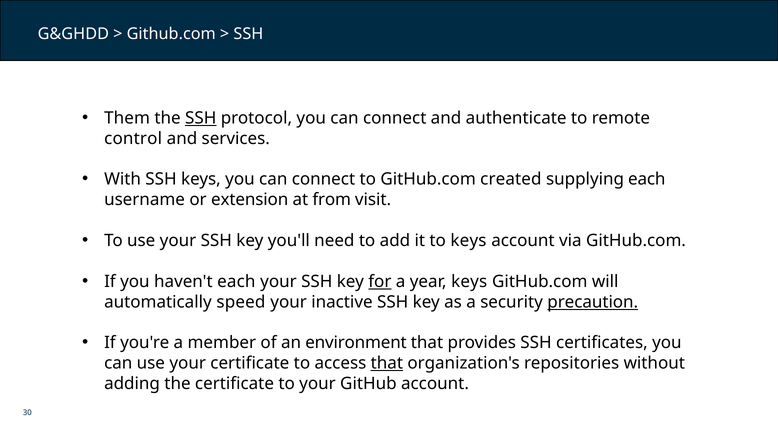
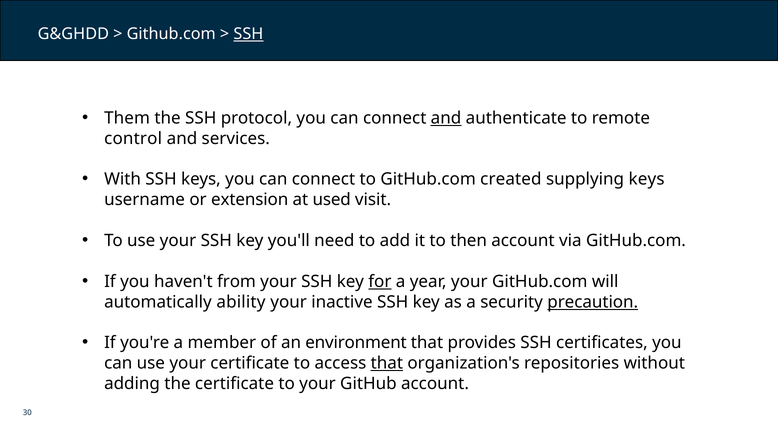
SSH underline: none -> present (248, 34)
SSH underline: present -> none (201, 118)
and underline: none -> present (446, 118)
supplying each: each -> keys (647, 179)
from: from -> used (332, 200)
to keys: keys -> then (469, 240)
haven't each: each -> from (236, 281)
year keys: keys -> your (469, 281)
speed: speed -> ability (241, 302)
